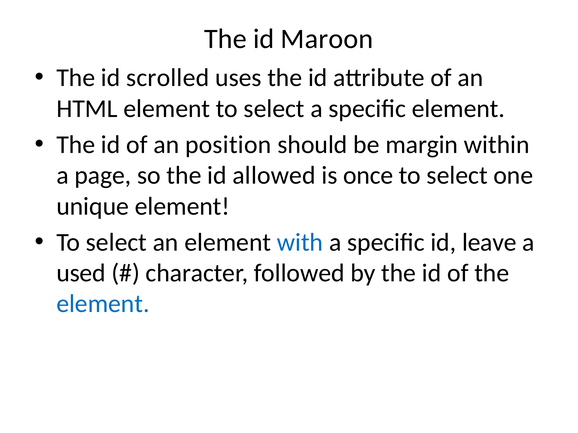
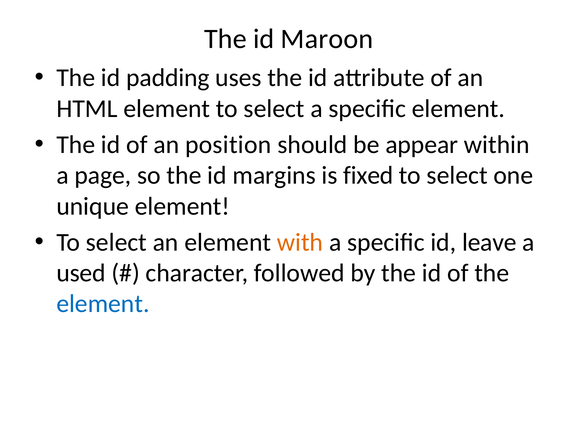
scrolled: scrolled -> padding (168, 78)
margin: margin -> appear (422, 145)
allowed: allowed -> margins (274, 176)
once: once -> fixed (368, 176)
with colour: blue -> orange (300, 242)
